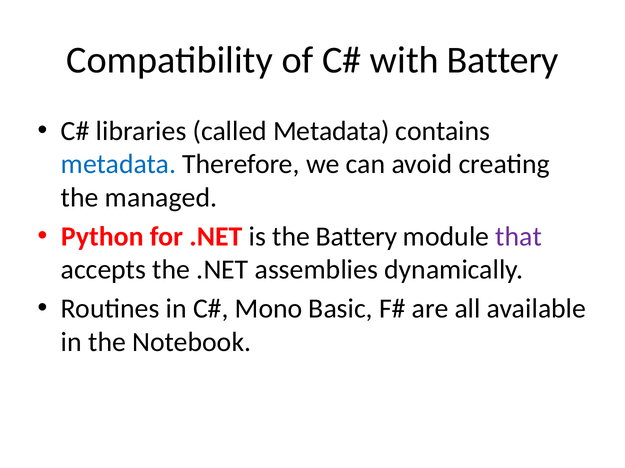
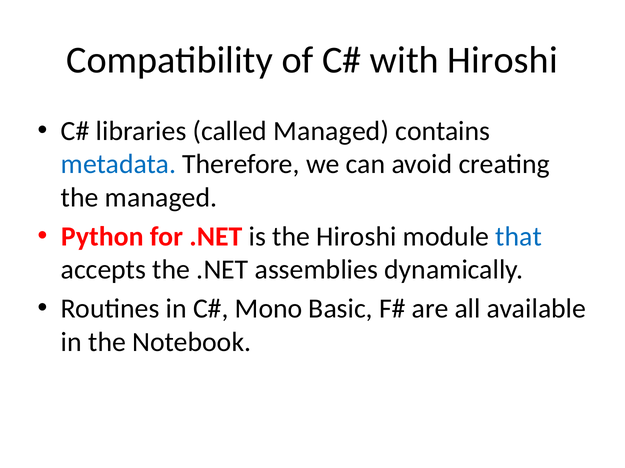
with Battery: Battery -> Hiroshi (503, 61)
called Metadata: Metadata -> Managed (331, 131)
the Battery: Battery -> Hiroshi (356, 237)
that colour: purple -> blue (519, 237)
